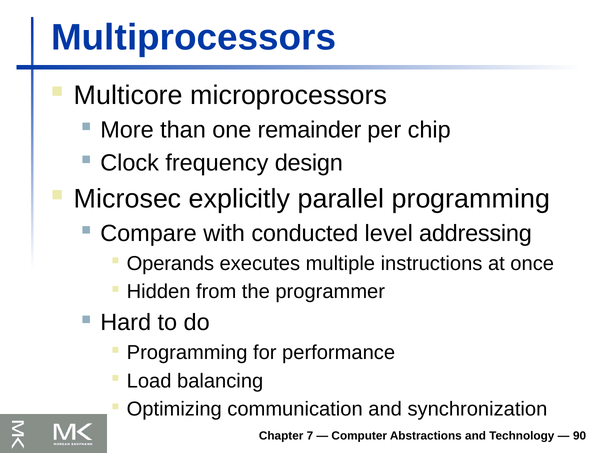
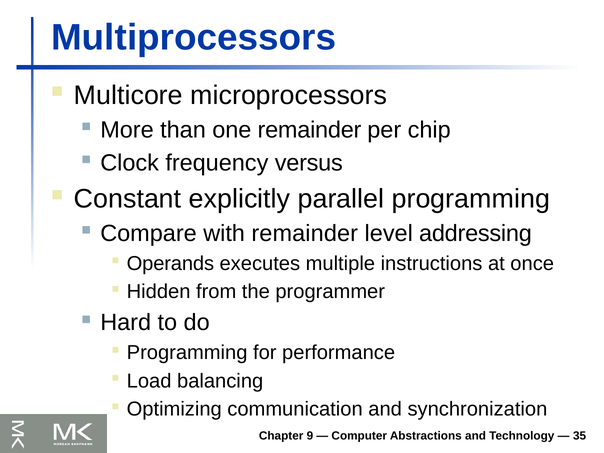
design: design -> versus (309, 163)
Microsec: Microsec -> Constant (128, 199)
with conducted: conducted -> remainder (305, 233)
7: 7 -> 9 (310, 436)
90: 90 -> 35 (580, 436)
